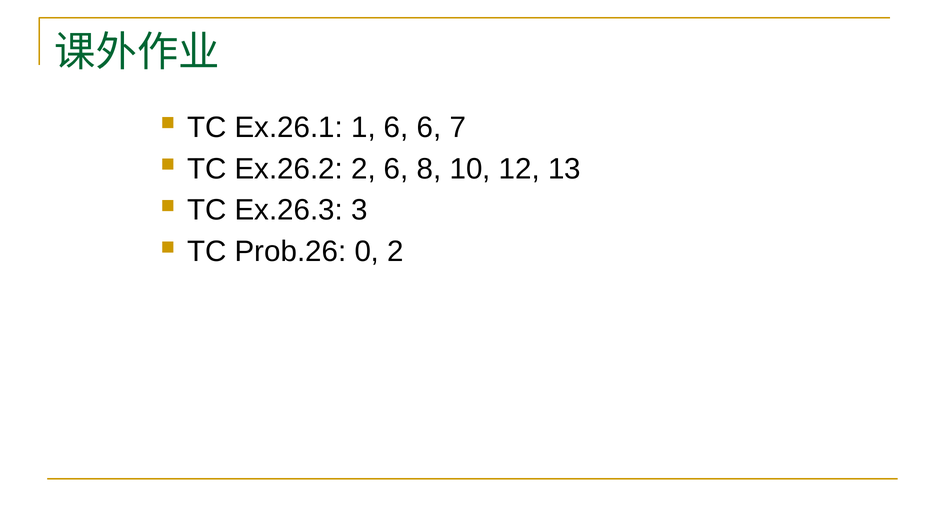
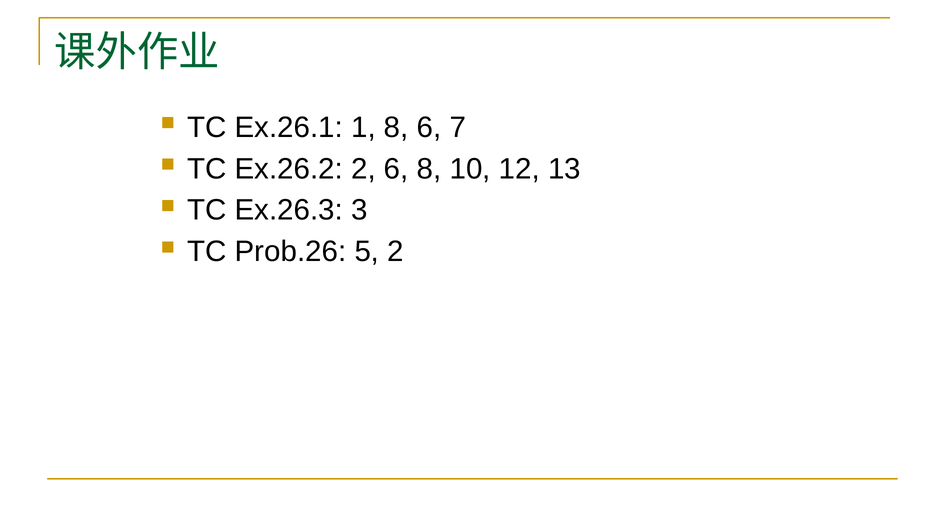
1 6: 6 -> 8 (396, 127)
0: 0 -> 5 (367, 251)
